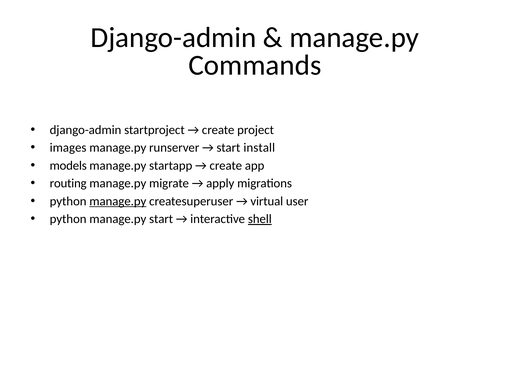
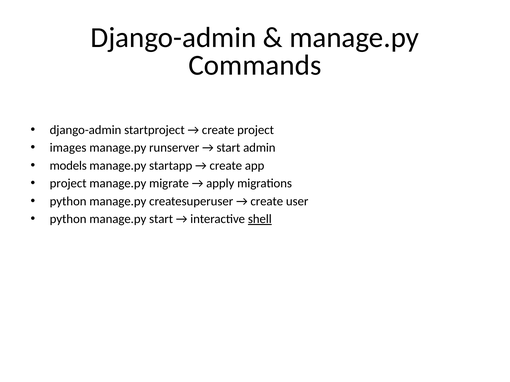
install: install -> admin (259, 148)
routing: routing -> project (68, 184)
manage.py underline: present -> none (118, 201)
virtual: virtual -> create (267, 201)
